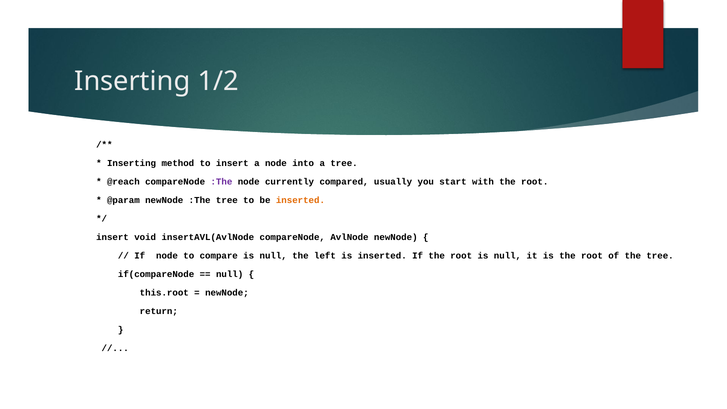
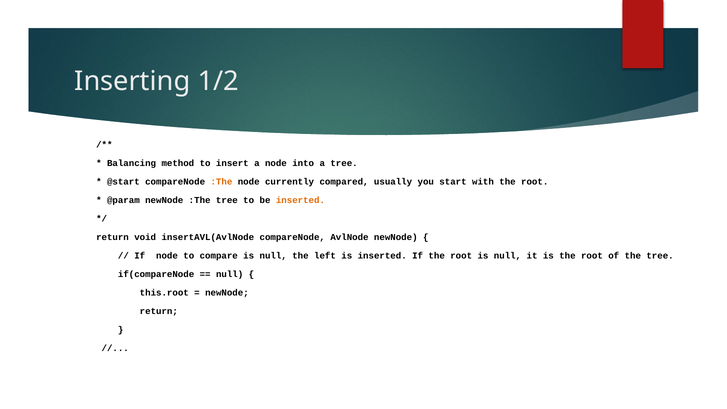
Inserting: Inserting -> Balancing (132, 163)
@reach: @reach -> @start (123, 182)
:The colour: purple -> orange (221, 182)
insert: insert -> return (112, 237)
